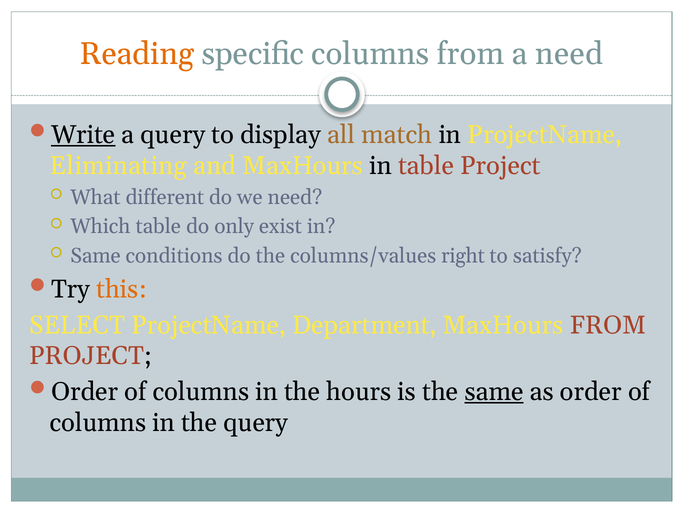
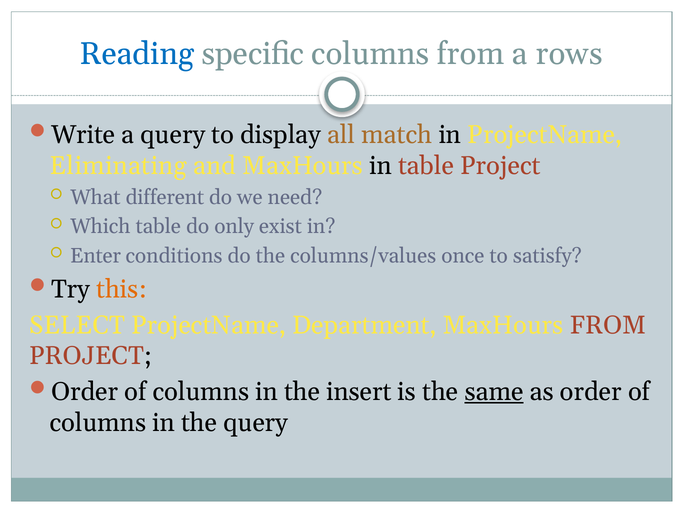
Reading colour: orange -> blue (137, 54)
a need: need -> rows (569, 54)
Write underline: present -> none (83, 135)
Same: Same -> Enter (96, 256)
right: right -> once (463, 256)
hours: hours -> insert (359, 392)
